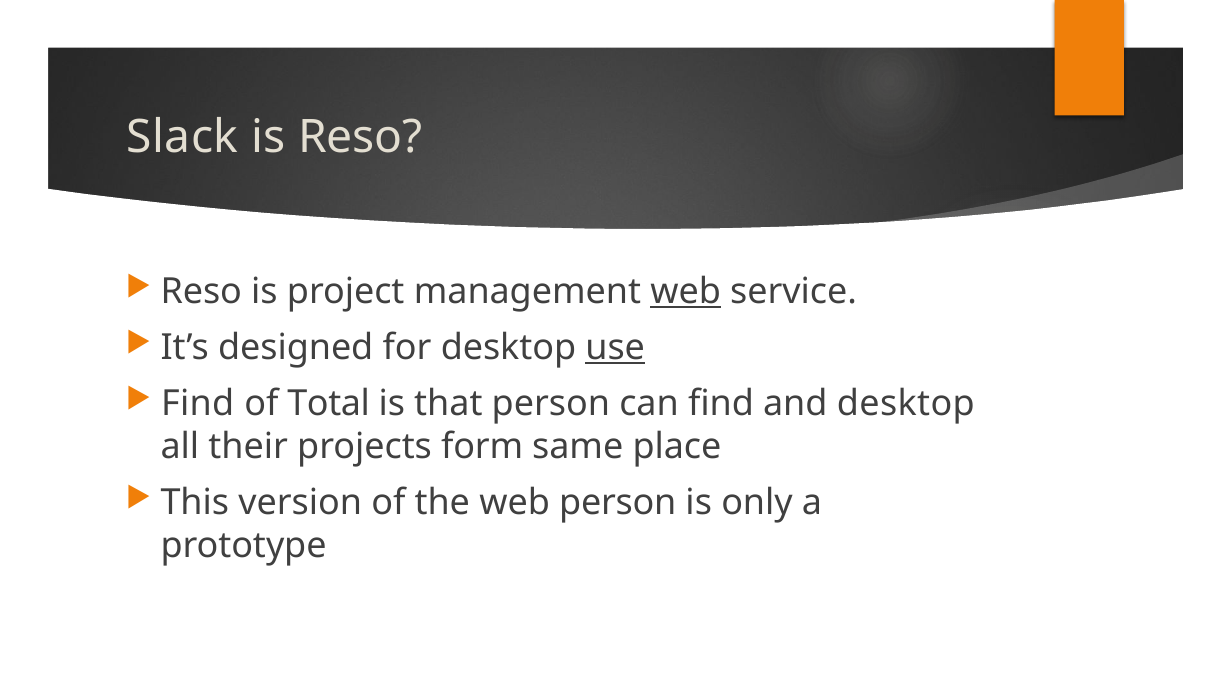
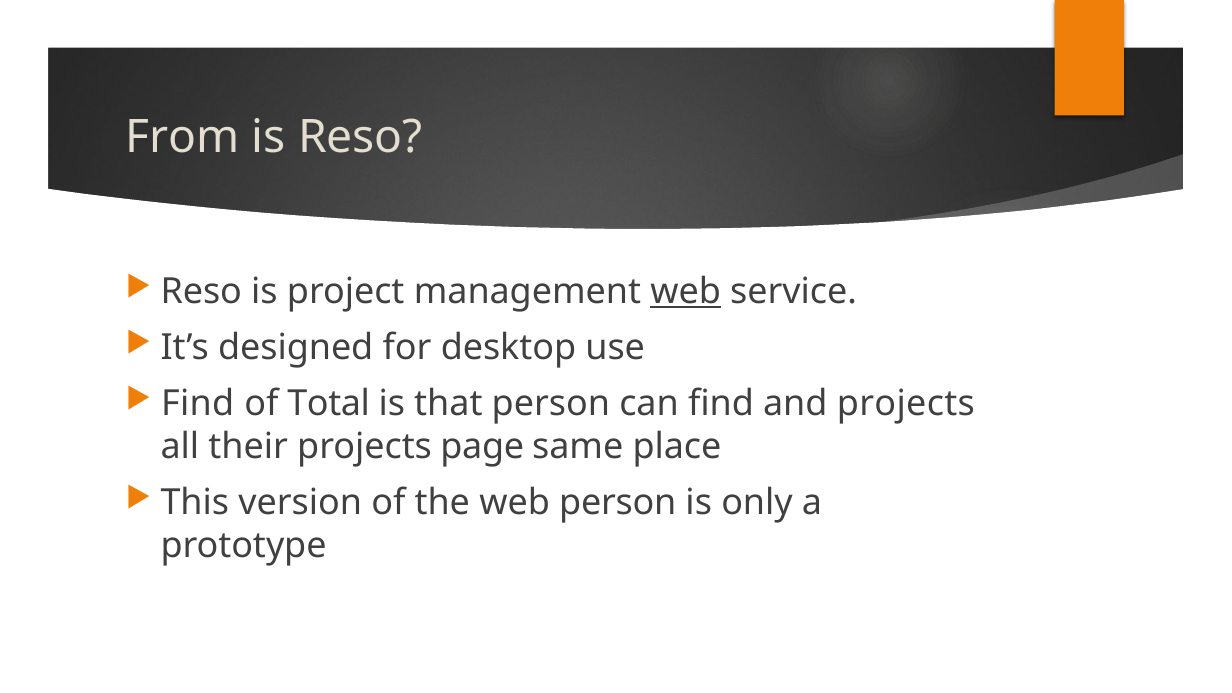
Slack: Slack -> From (183, 137)
use underline: present -> none (615, 348)
and desktop: desktop -> projects (906, 404)
form: form -> page (482, 447)
